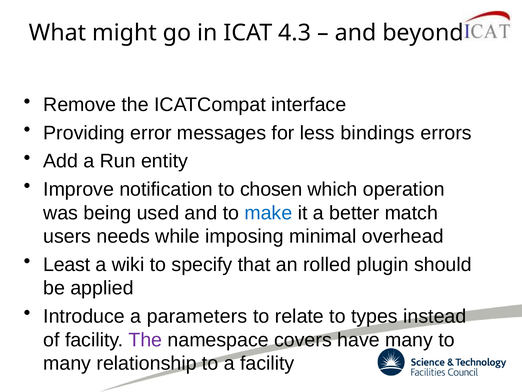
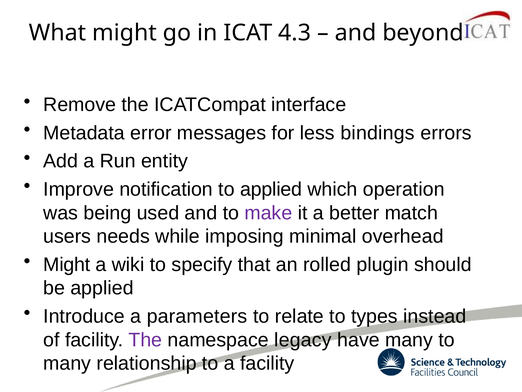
Providing: Providing -> Metadata (84, 133)
to chosen: chosen -> applied (271, 189)
make colour: blue -> purple (268, 213)
Least: Least -> Might (67, 264)
covers: covers -> legacy (303, 339)
